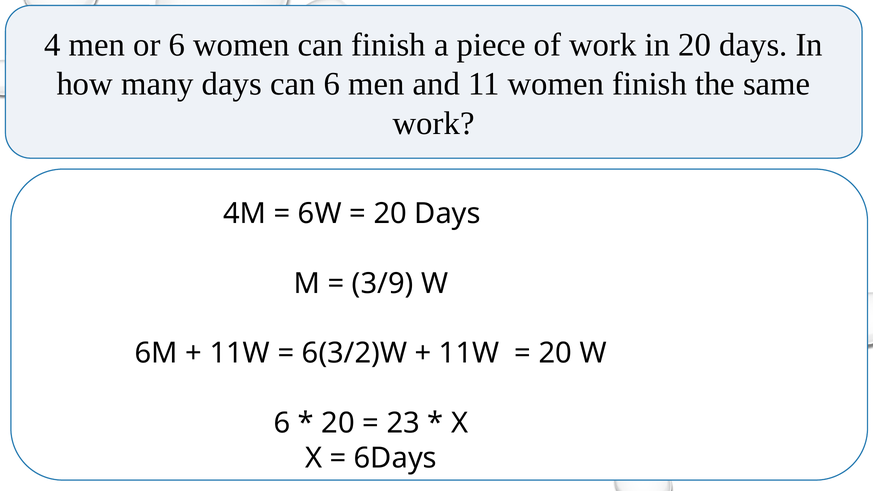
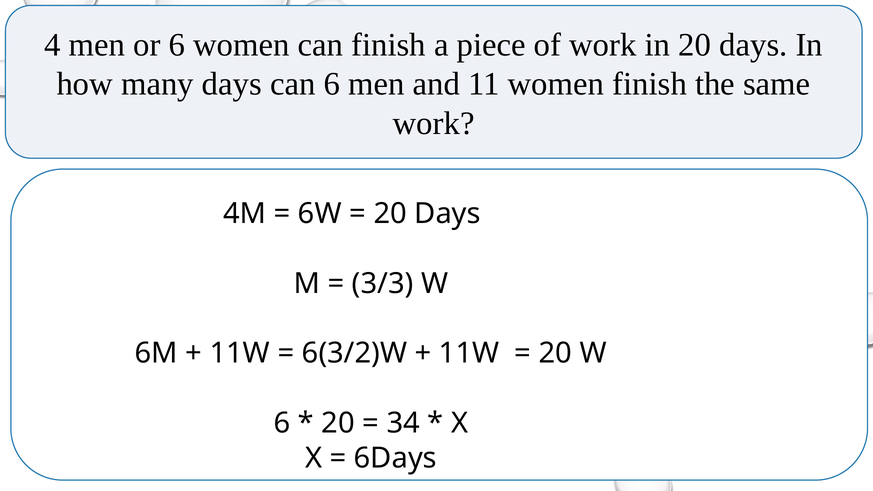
3/9: 3/9 -> 3/3 (383, 284)
23: 23 -> 34 (403, 423)
